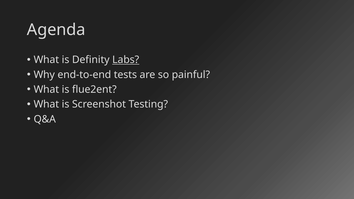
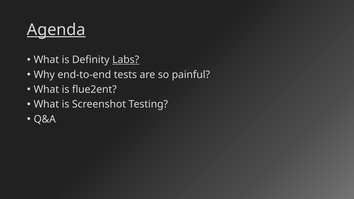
Agenda underline: none -> present (56, 30)
